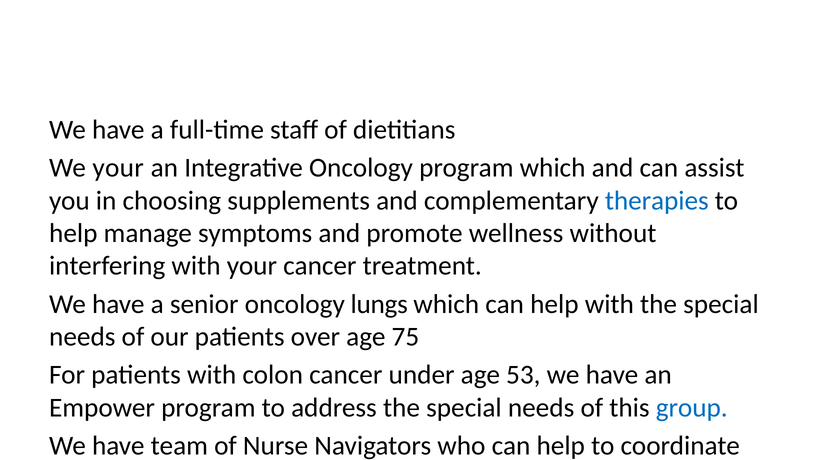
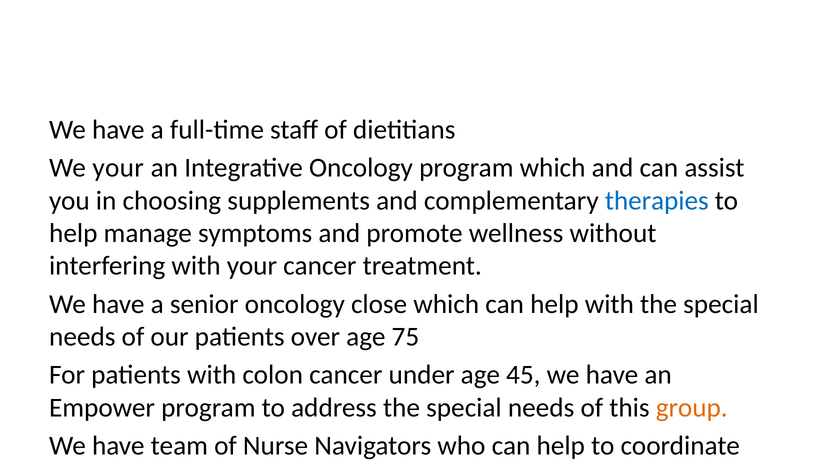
lungs: lungs -> close (379, 304)
53: 53 -> 45 (523, 375)
group colour: blue -> orange (692, 408)
